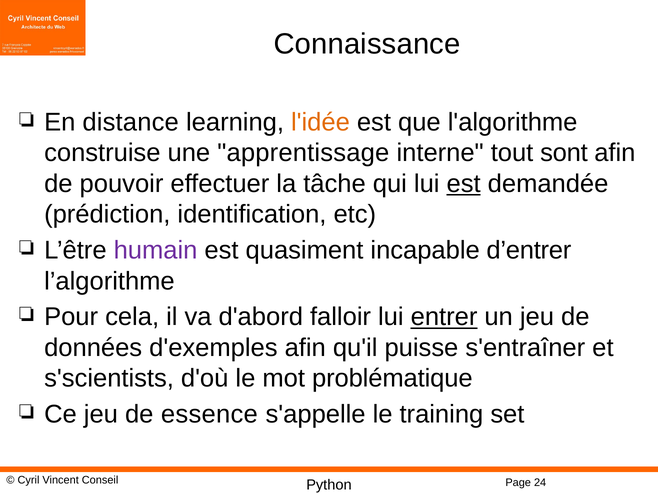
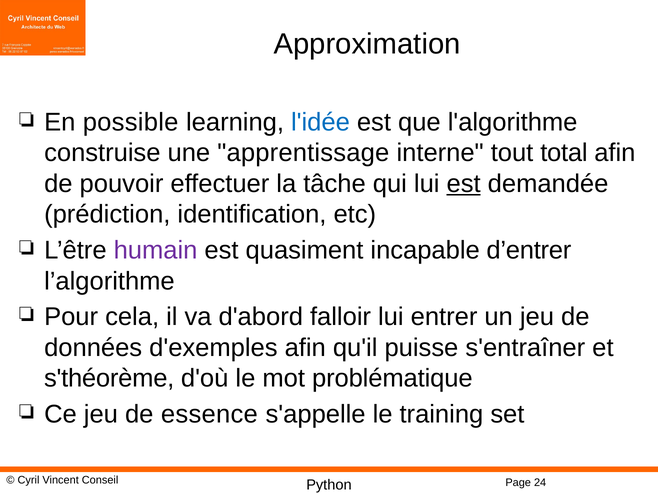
Connaissance: Connaissance -> Approximation (367, 44)
distance: distance -> possible (131, 122)
l'idée colour: orange -> blue (320, 122)
sont: sont -> total (564, 153)
entrer underline: present -> none (444, 317)
s'scientists: s'scientists -> s'théorème (109, 378)
